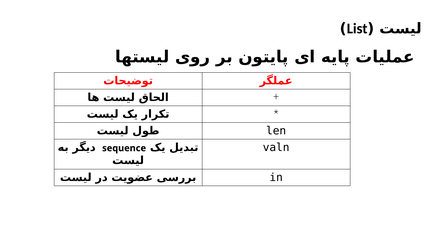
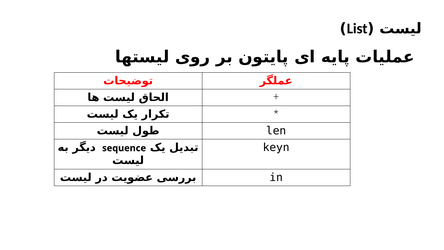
valn: valn -> keyn (276, 147)
